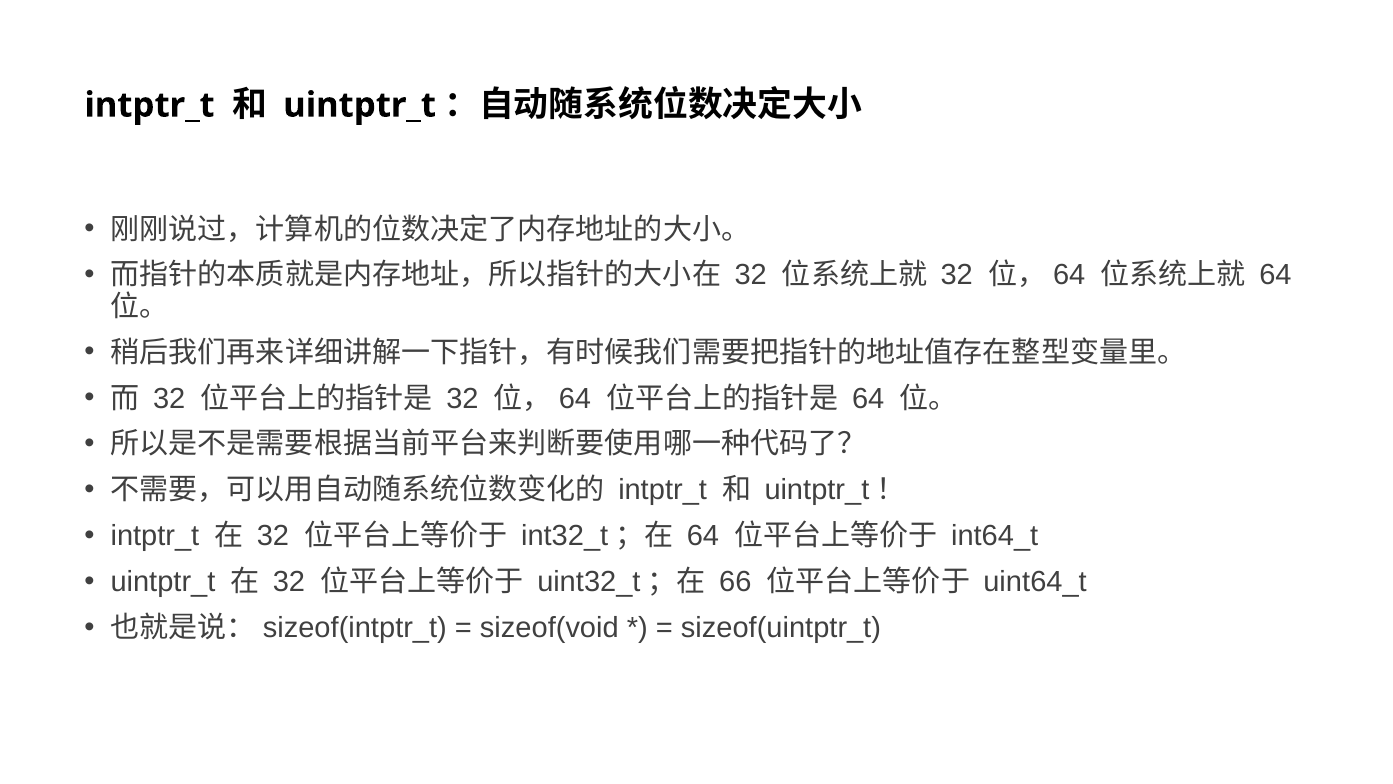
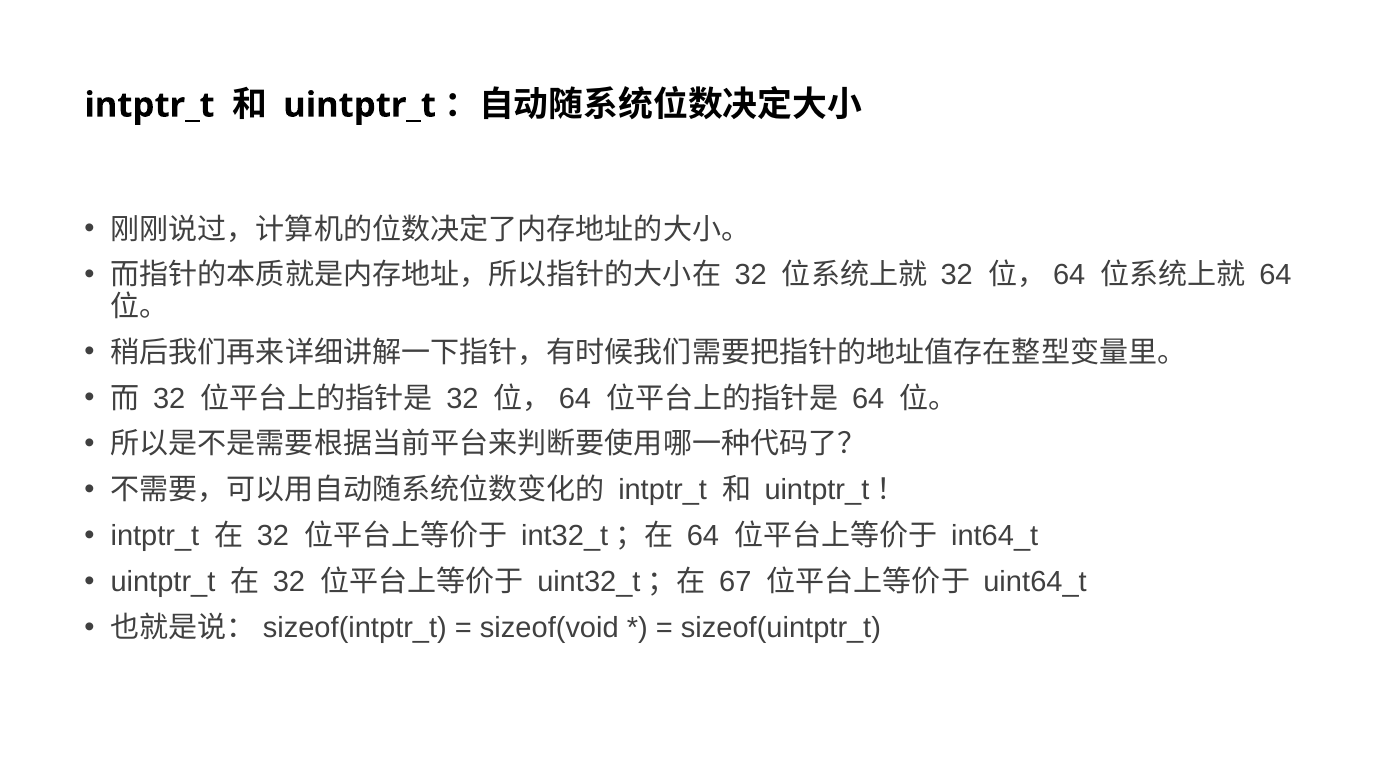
66: 66 -> 67 (735, 582)
